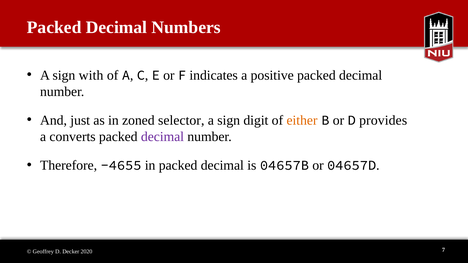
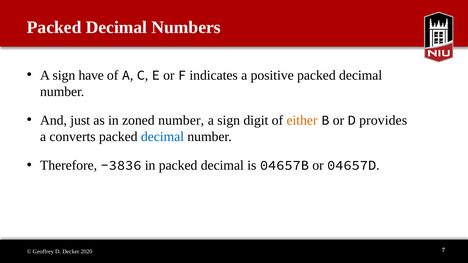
with: with -> have (91, 75)
zoned selector: selector -> number (181, 120)
decimal colour: purple -> blue (162, 137)
-4655: -4655 -> -3836 (121, 165)
